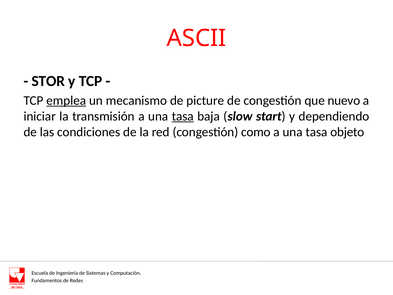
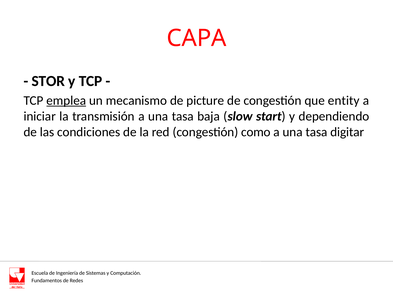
ASCII: ASCII -> CAPA (197, 38)
nuevo: nuevo -> entity (344, 100)
tasa underline: present -> none (183, 116)
objeto: objeto -> digitar (347, 132)
